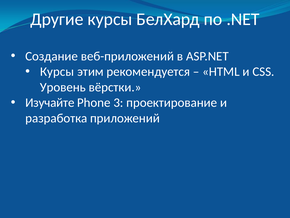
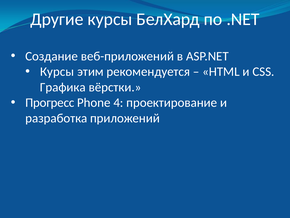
Уровень: Уровень -> Графика (63, 87)
Изучайте: Изучайте -> Прогресс (50, 102)
3: 3 -> 4 (118, 102)
